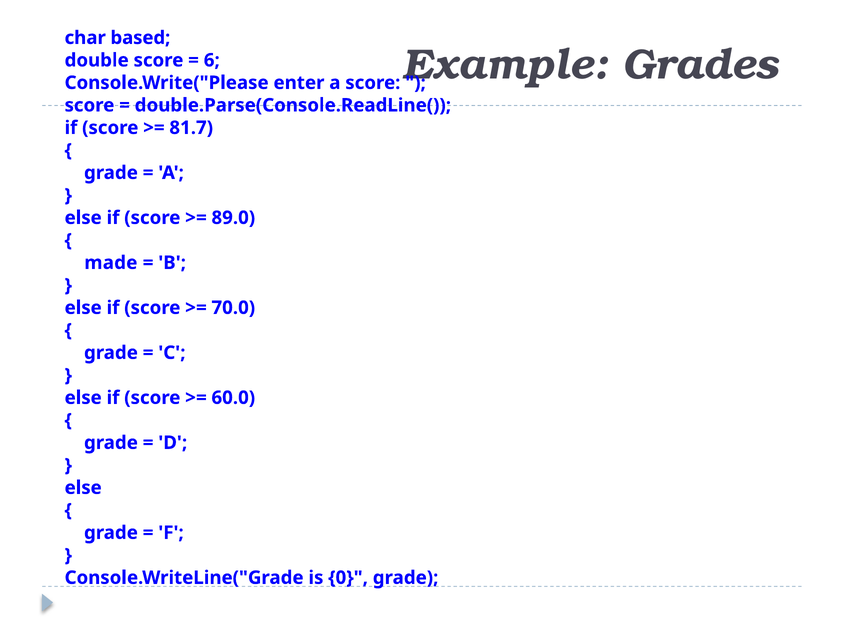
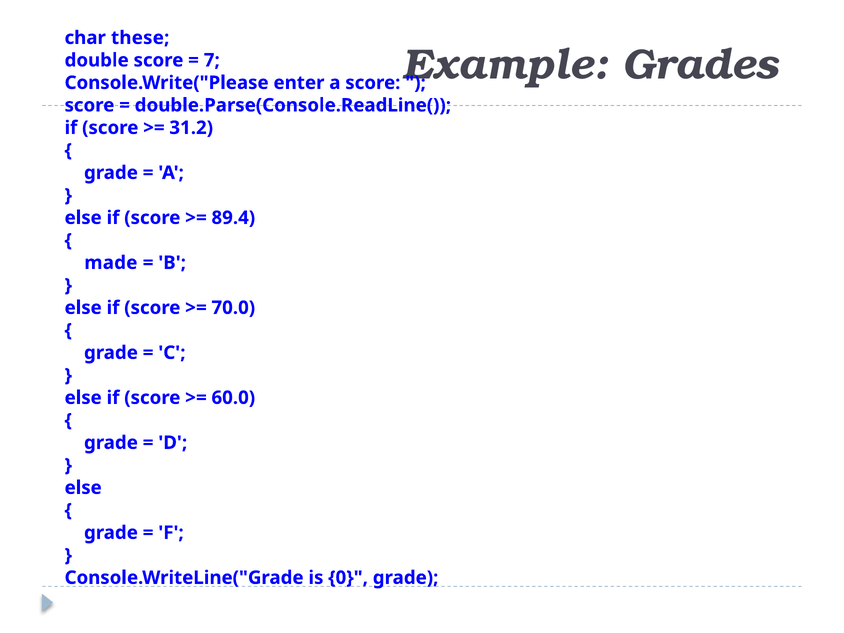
based: based -> these (140, 38)
6: 6 -> 7 (212, 60)
81.7: 81.7 -> 31.2 (191, 128)
89.0: 89.0 -> 89.4 (233, 218)
